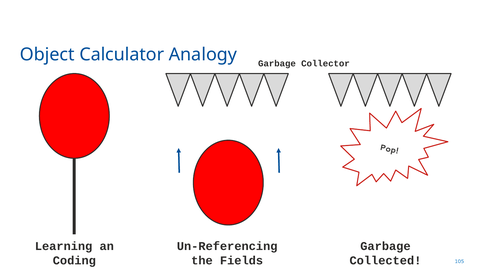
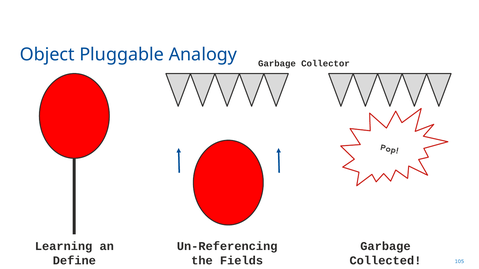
Calculator: Calculator -> Pluggable (122, 55)
Coding: Coding -> Define (74, 261)
